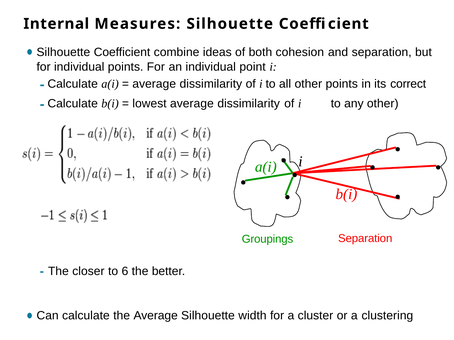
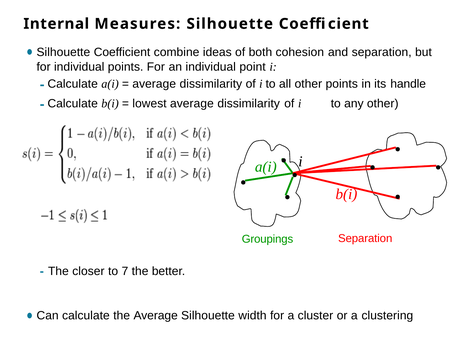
correct: correct -> handle (408, 84)
6: 6 -> 7 (125, 272)
